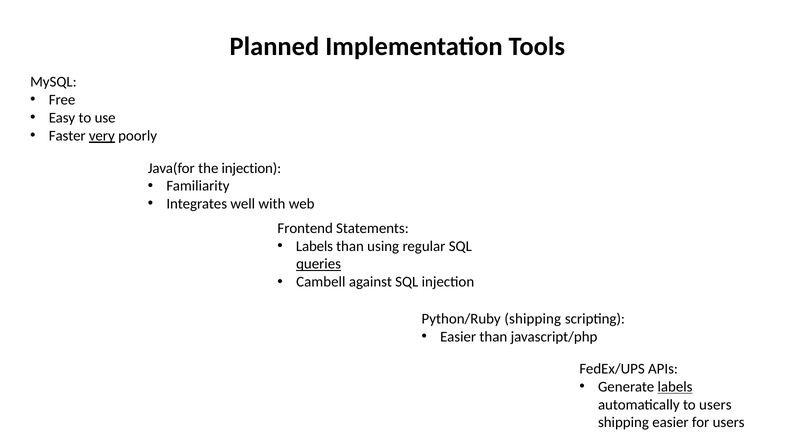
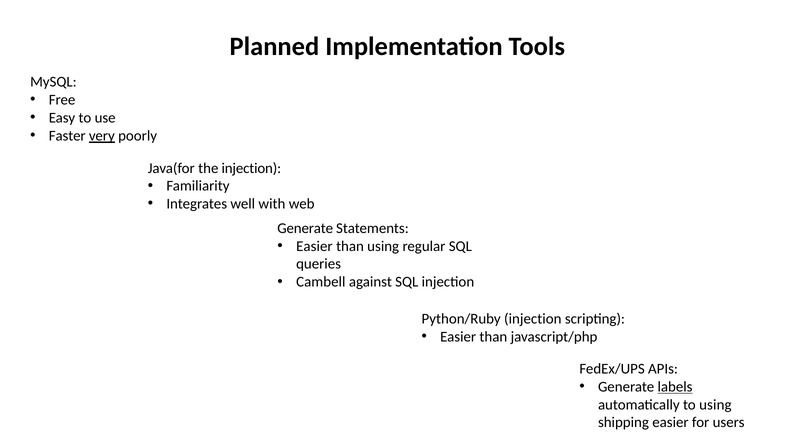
Frontend: Frontend -> Generate (305, 228)
Labels: Labels -> Easier (314, 246)
queries underline: present -> none (319, 264)
Python/Ruby shipping: shipping -> injection (533, 319)
to users: users -> using (715, 405)
